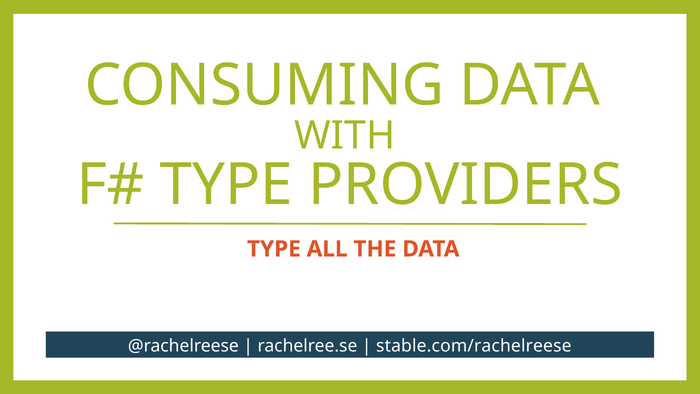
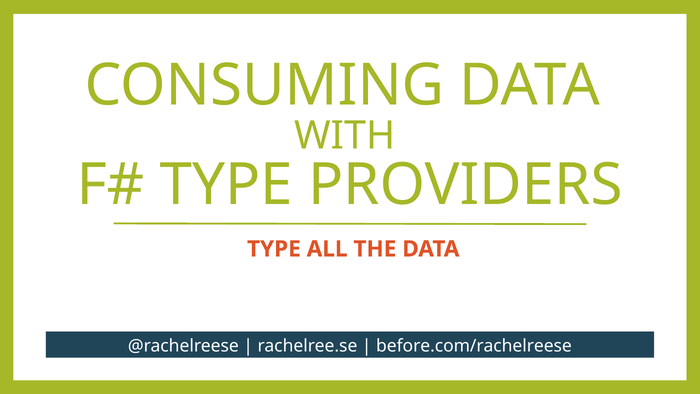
stable.com/rachelreese: stable.com/rachelreese -> before.com/rachelreese (474, 346)
